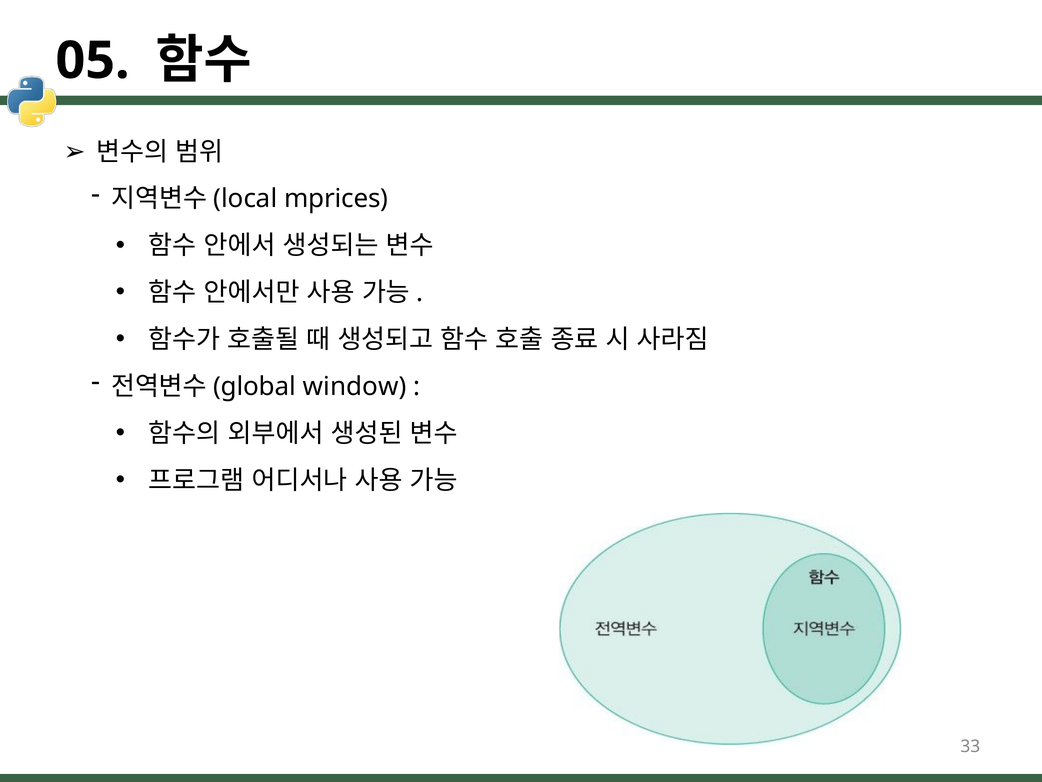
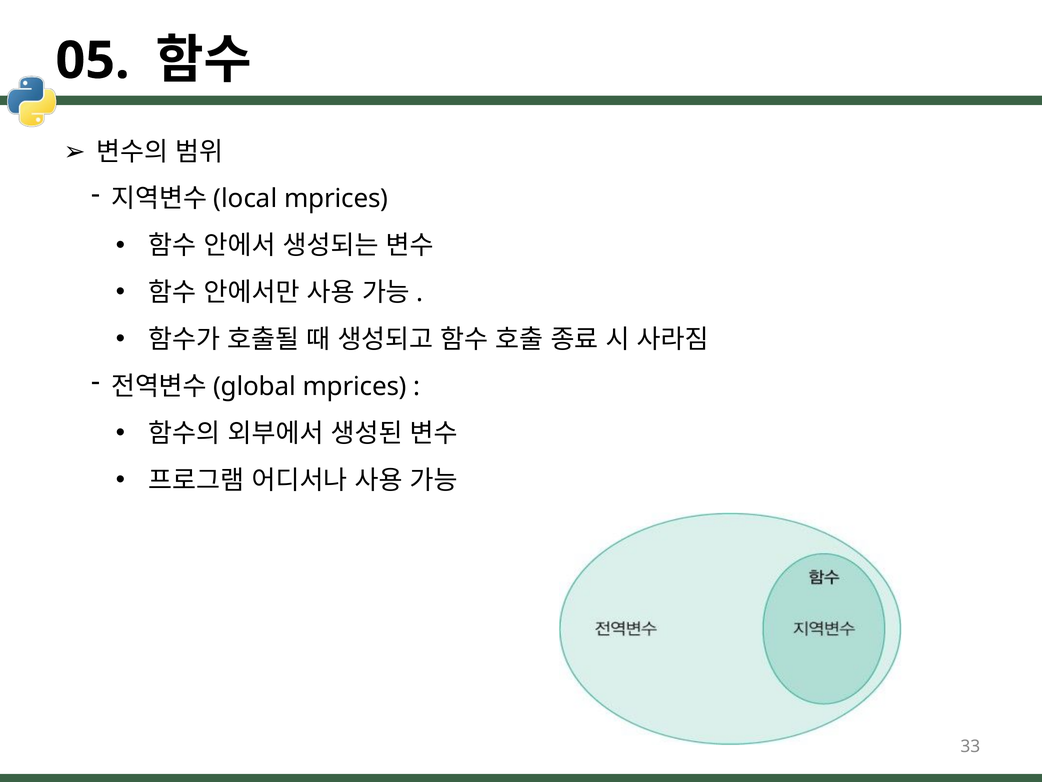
window: window -> mprices (355, 386)
